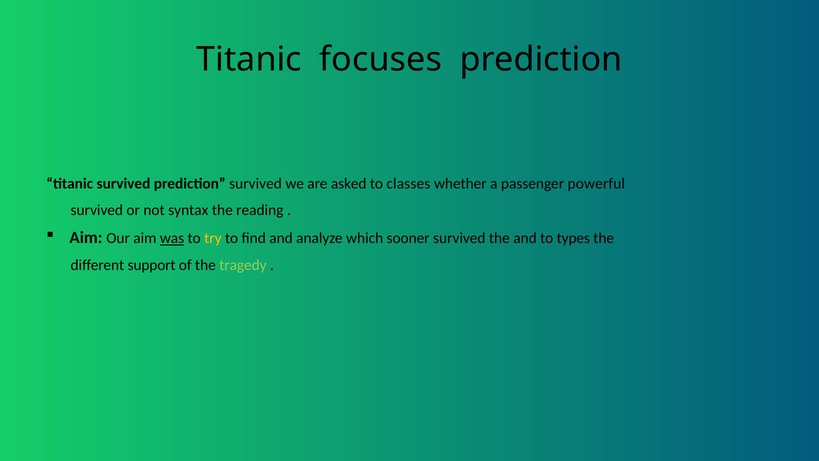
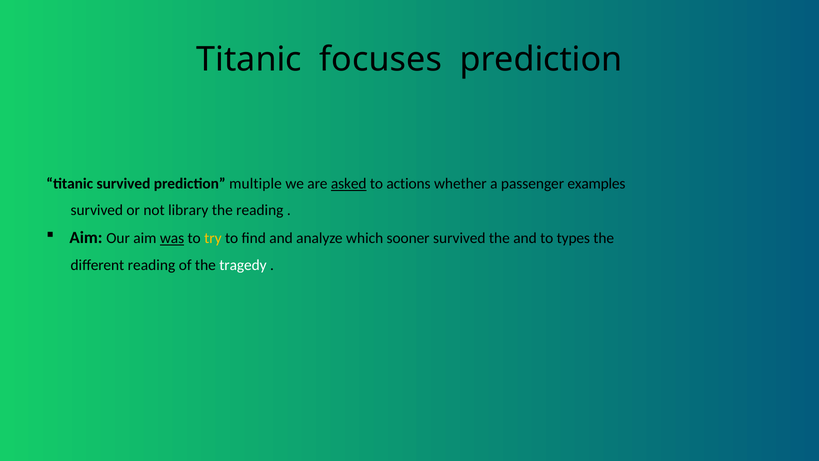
prediction survived: survived -> multiple (256, 184)
asked underline: none -> present (349, 184)
classes: classes -> actions (409, 184)
powerful: powerful -> examples (596, 184)
syntax: syntax -> library (188, 210)
different support: support -> reading (151, 265)
tragedy colour: light green -> white (243, 265)
